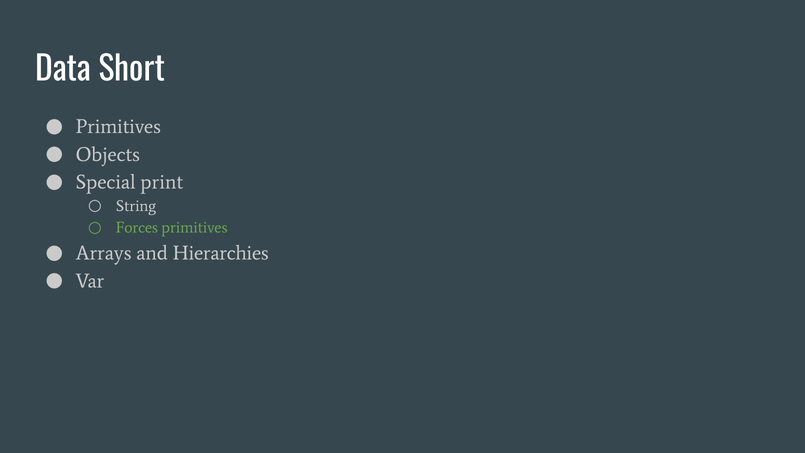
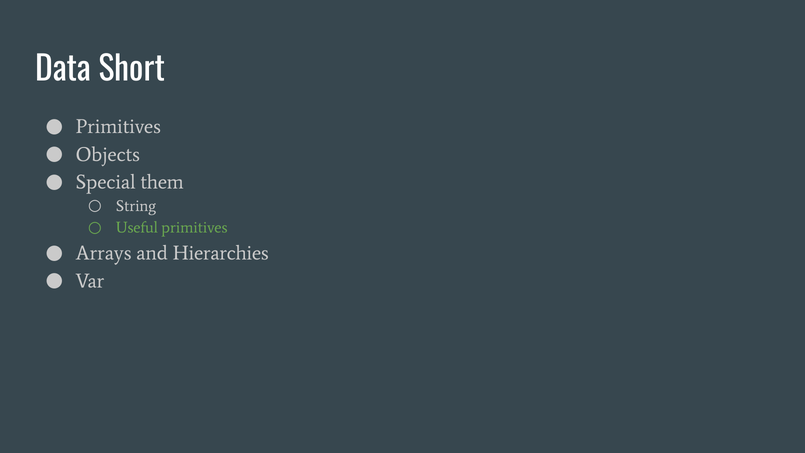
print: print -> them (162, 182)
Forces: Forces -> Useful (137, 228)
